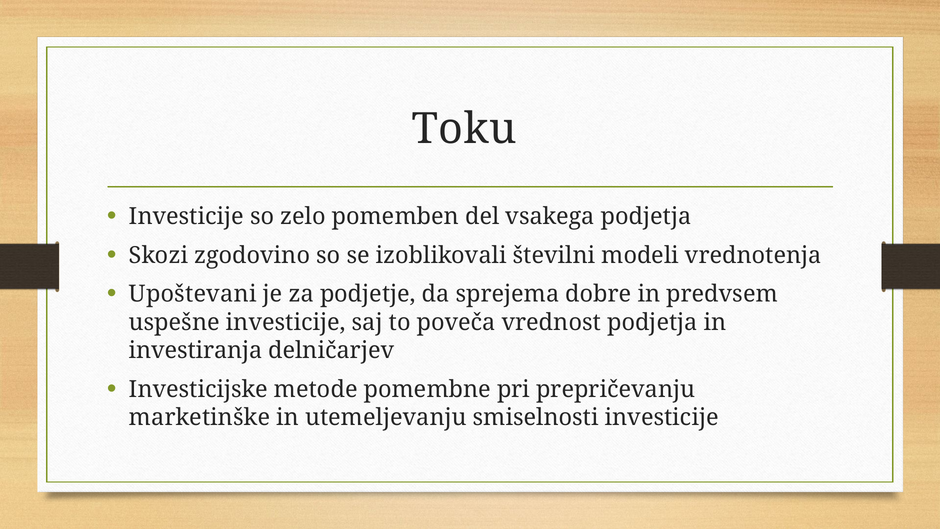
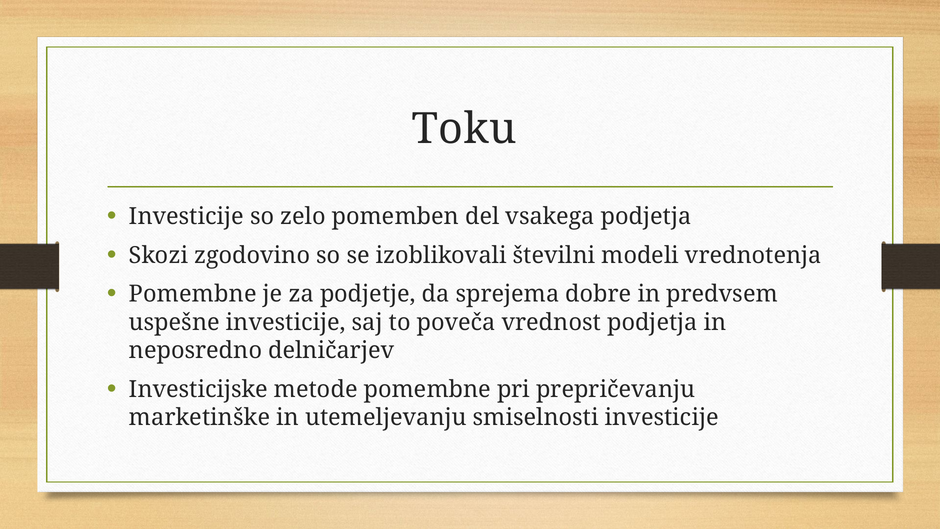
Upoštevani: Upoštevani -> Pomembne (193, 294)
investiranja: investiranja -> neposredno (196, 350)
